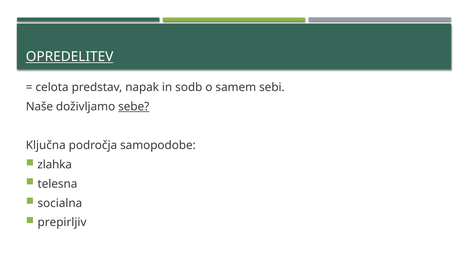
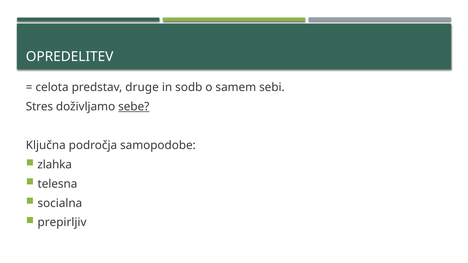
OPREDELITEV underline: present -> none (70, 57)
napak: napak -> druge (142, 88)
Naše: Naše -> Stres (39, 107)
